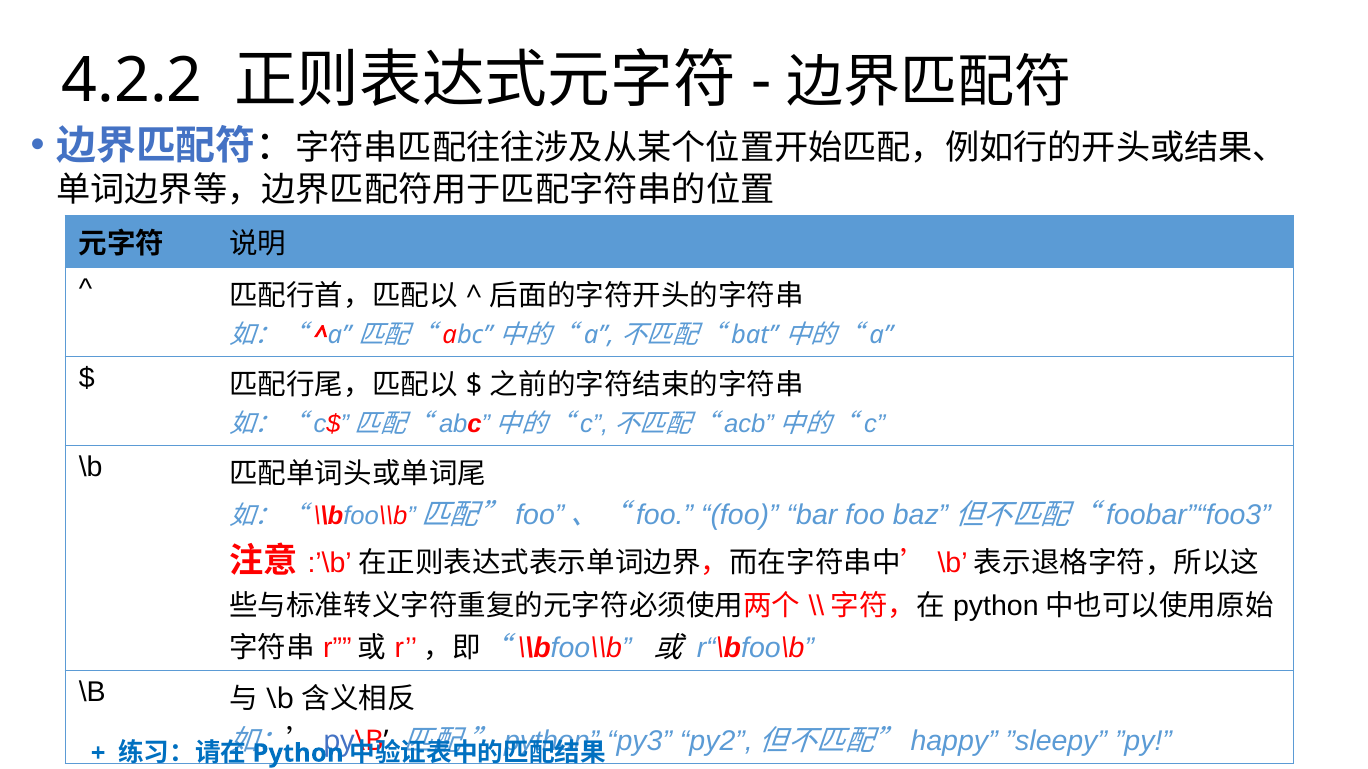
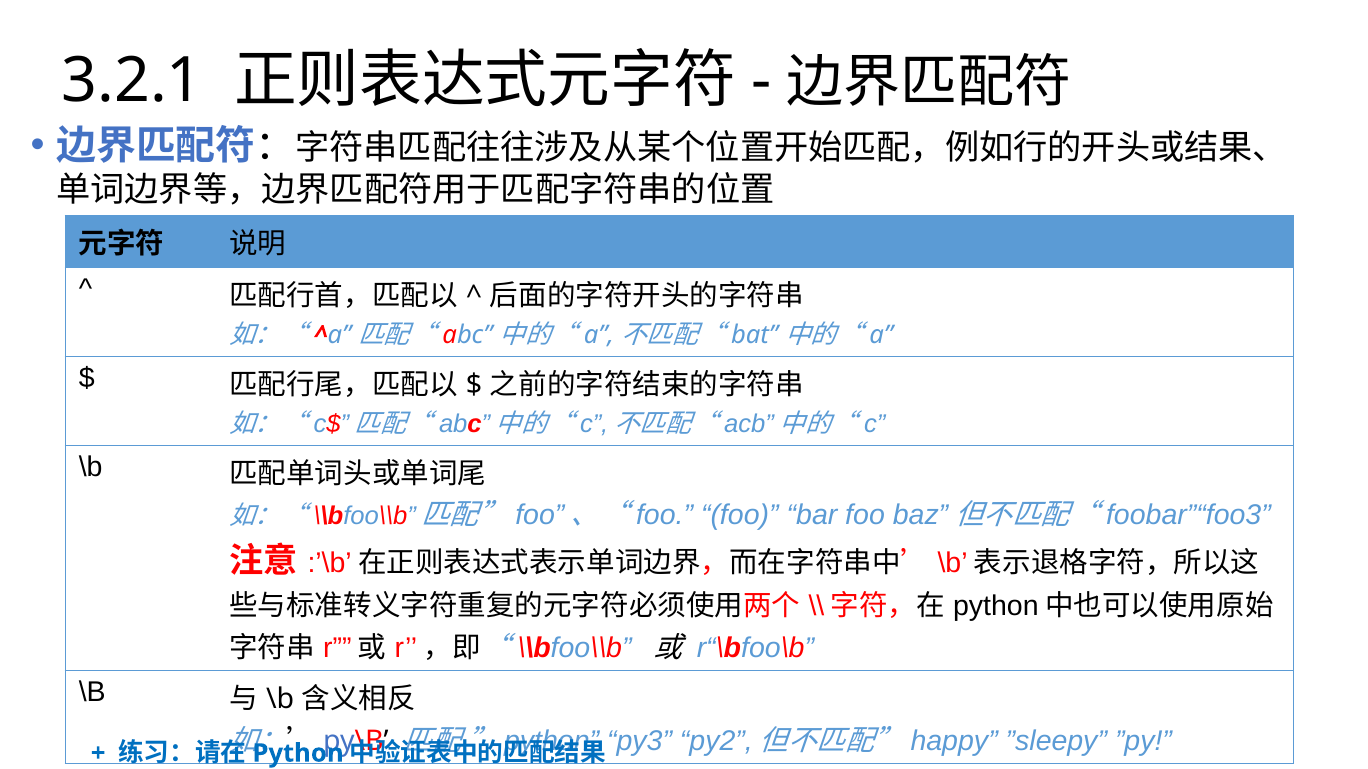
4.2.2: 4.2.2 -> 3.2.1 (132, 81)
